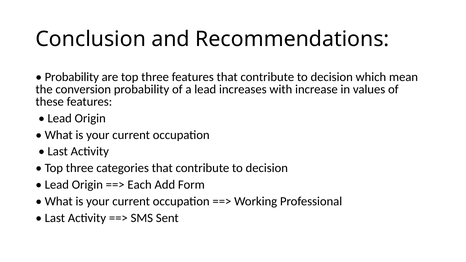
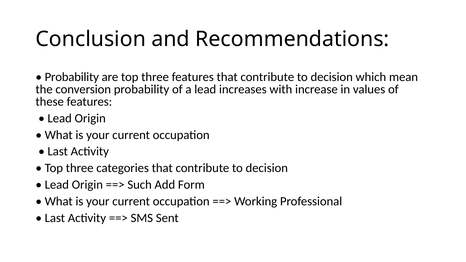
Each: Each -> Such (140, 185)
